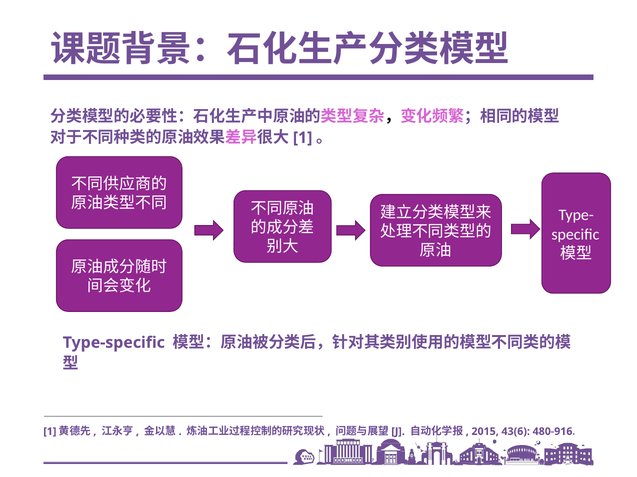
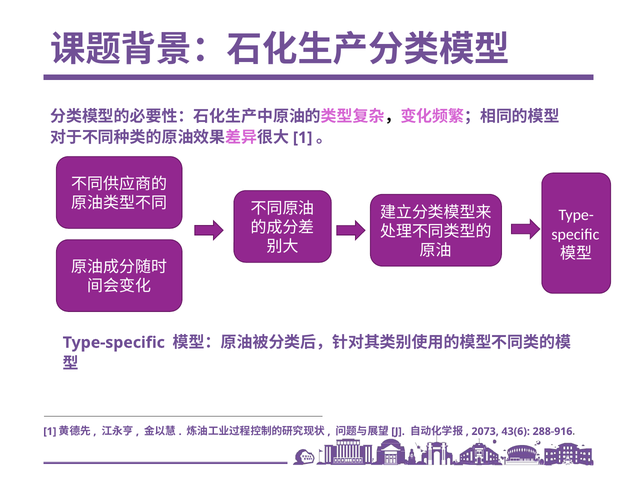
2015: 2015 -> 2073 (485, 432)
480-916: 480-916 -> 288-916 (553, 432)
